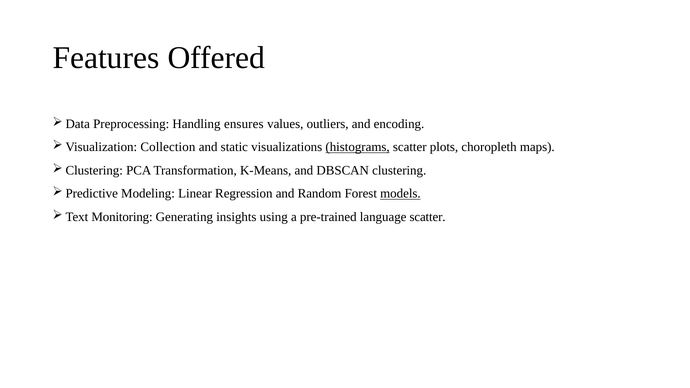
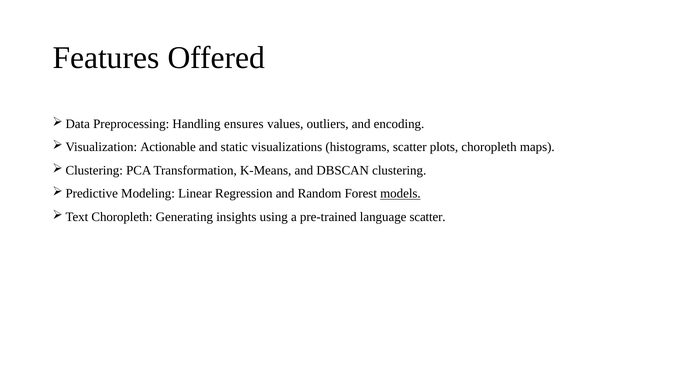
Collection: Collection -> Actionable (168, 147)
histograms underline: present -> none (358, 147)
Monitoring: Monitoring -> Choropleth (122, 217)
